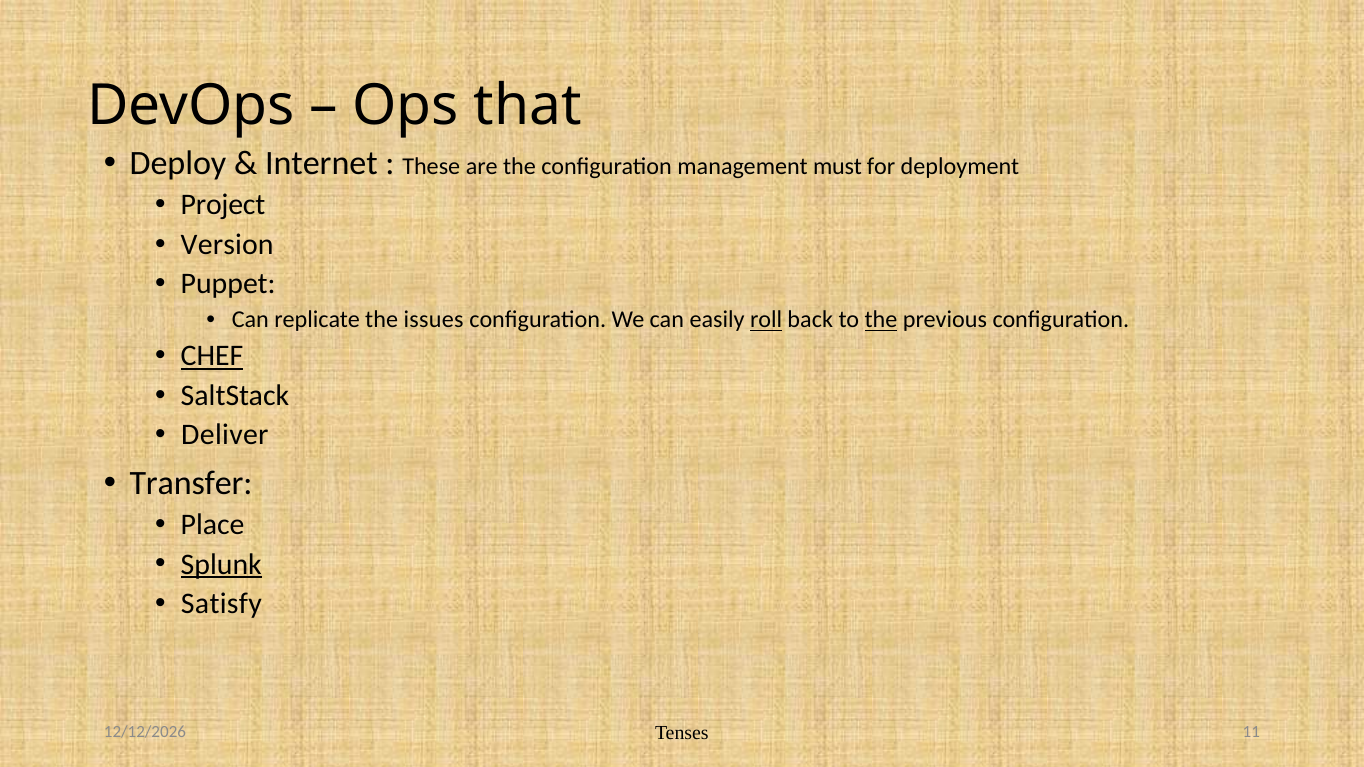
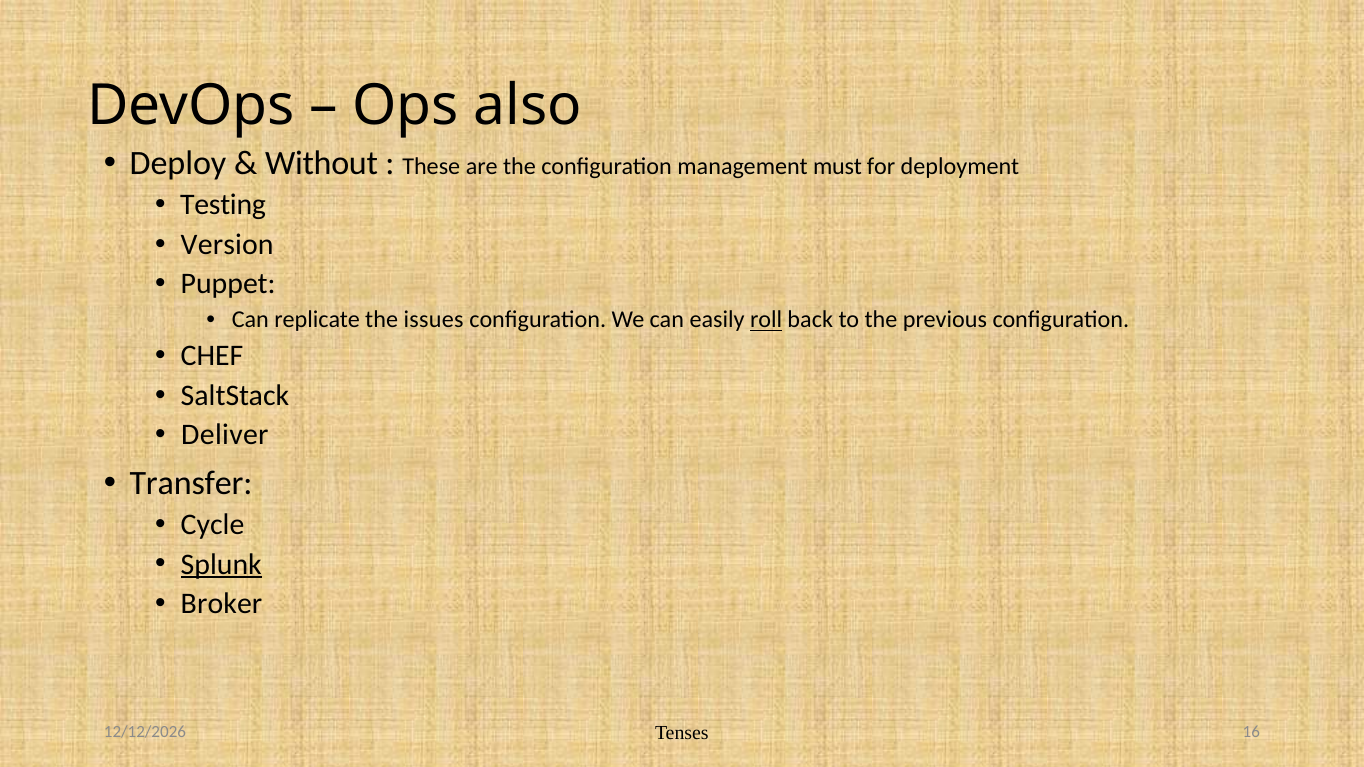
that: that -> also (528, 106)
Internet: Internet -> Without (321, 164)
Project: Project -> Testing (223, 205)
the underline: present -> none (881, 320)
CHEF underline: present -> none (212, 356)
Place: Place -> Cycle (213, 525)
Satisfy: Satisfy -> Broker (222, 604)
11: 11 -> 16 (1251, 733)
